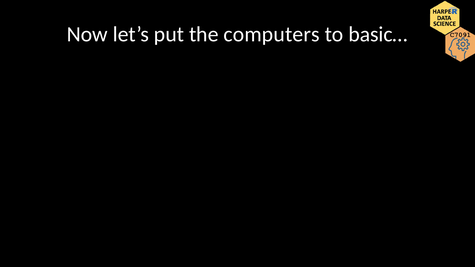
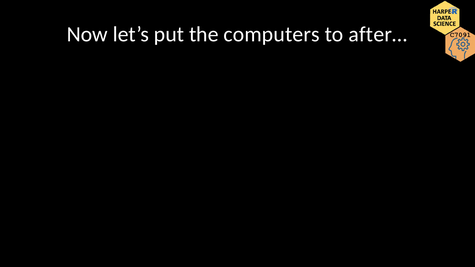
basic…: basic… -> after… (378, 34)
